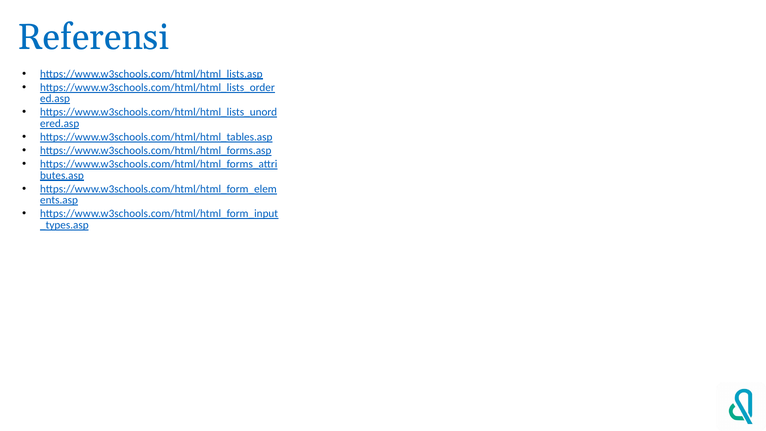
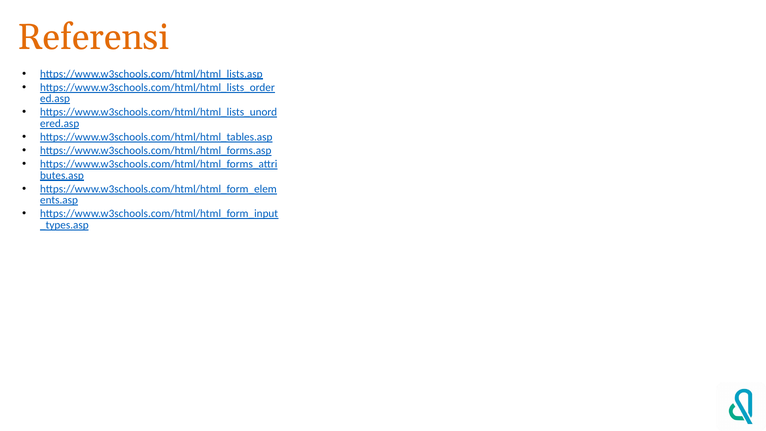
Referensi colour: blue -> orange (93, 37)
